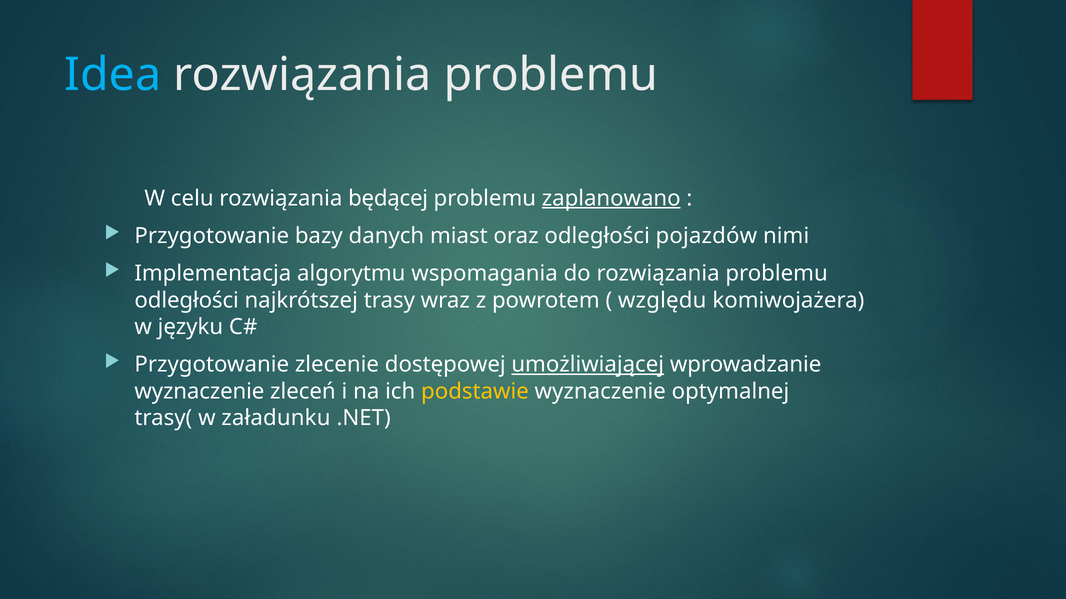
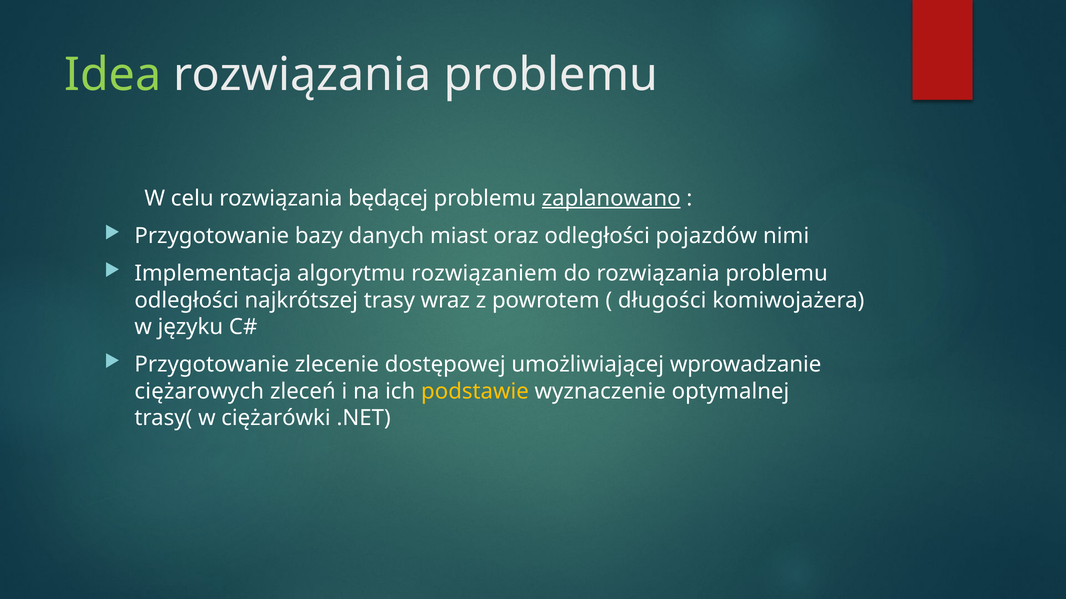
Idea colour: light blue -> light green (113, 75)
wspomagania: wspomagania -> rozwiązaniem (484, 274)
względu: względu -> długości (662, 301)
umożliwiającej underline: present -> none (588, 365)
wyznaczenie: wyznaczenie -> ciężarowych (199, 392)
załadunku: załadunku -> ciężarówki (276, 418)
